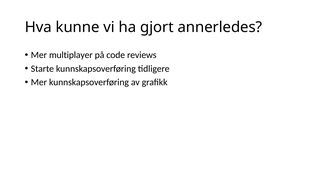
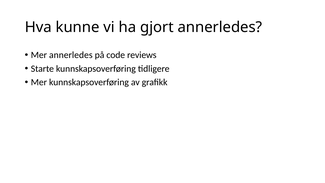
Mer multiplayer: multiplayer -> annerledes (71, 55)
